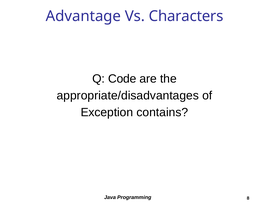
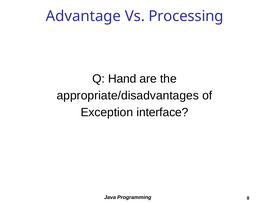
Characters: Characters -> Processing (186, 16)
Code: Code -> Hand (122, 79)
contains: contains -> interface (162, 112)
